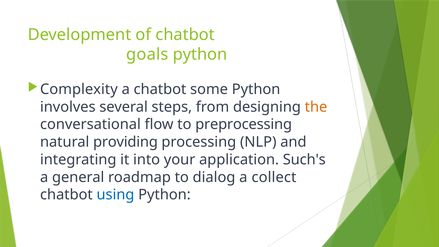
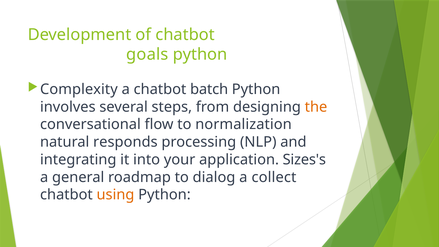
some: some -> batch (209, 89)
preprocessing: preprocessing -> normalization (244, 124)
providing: providing -> responds (125, 142)
Such's: Such's -> Sizes's (304, 160)
using colour: blue -> orange (115, 195)
